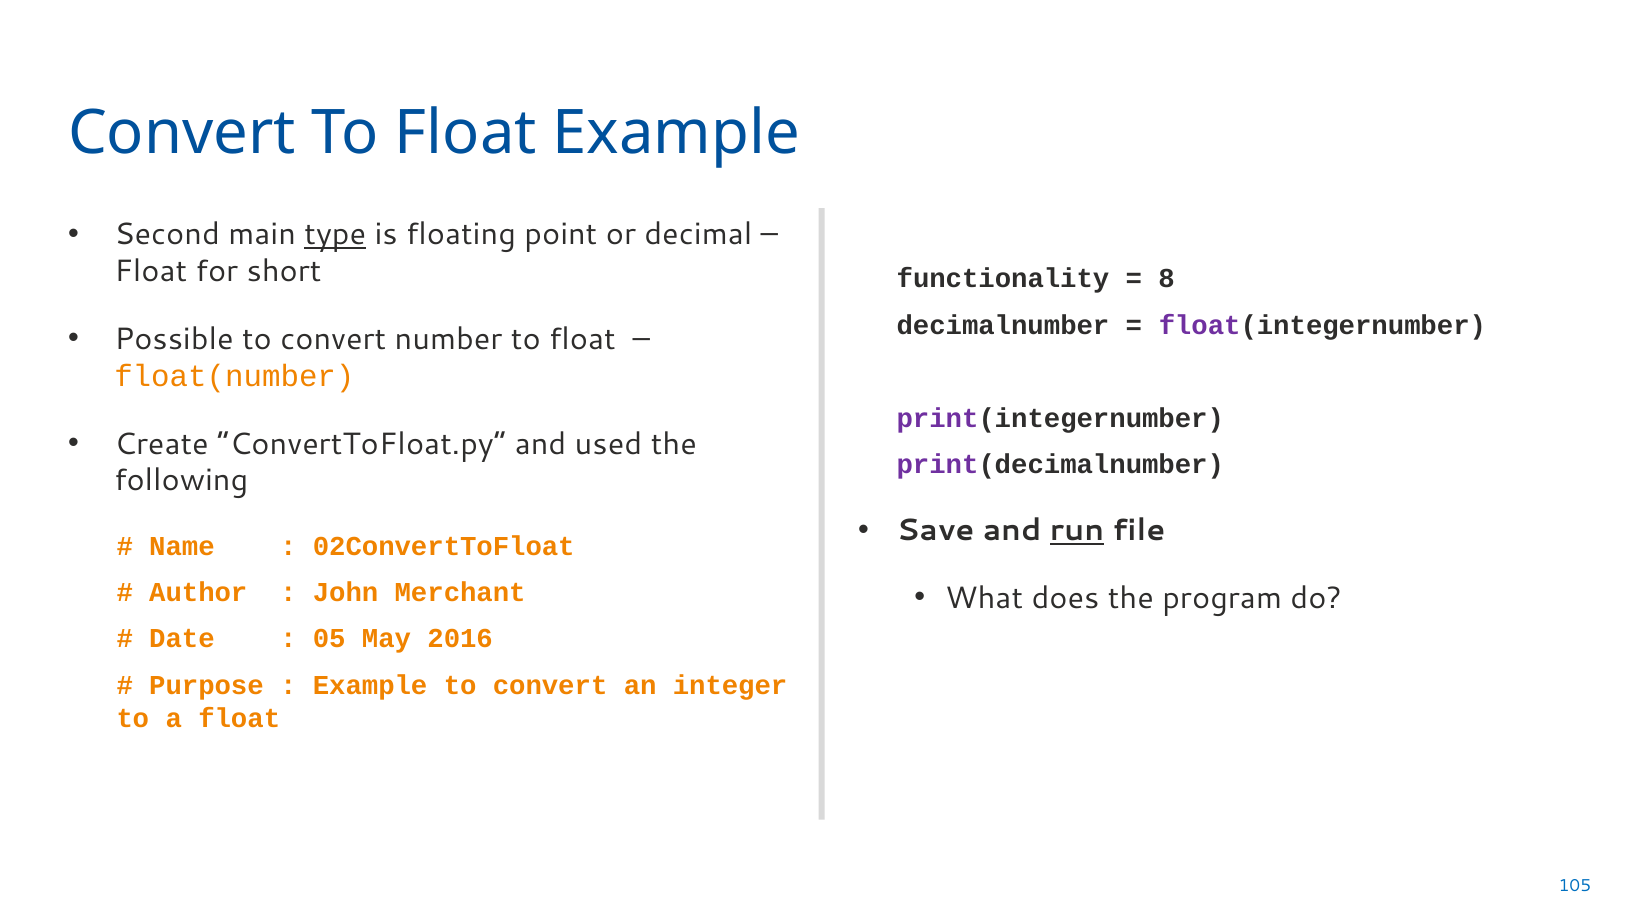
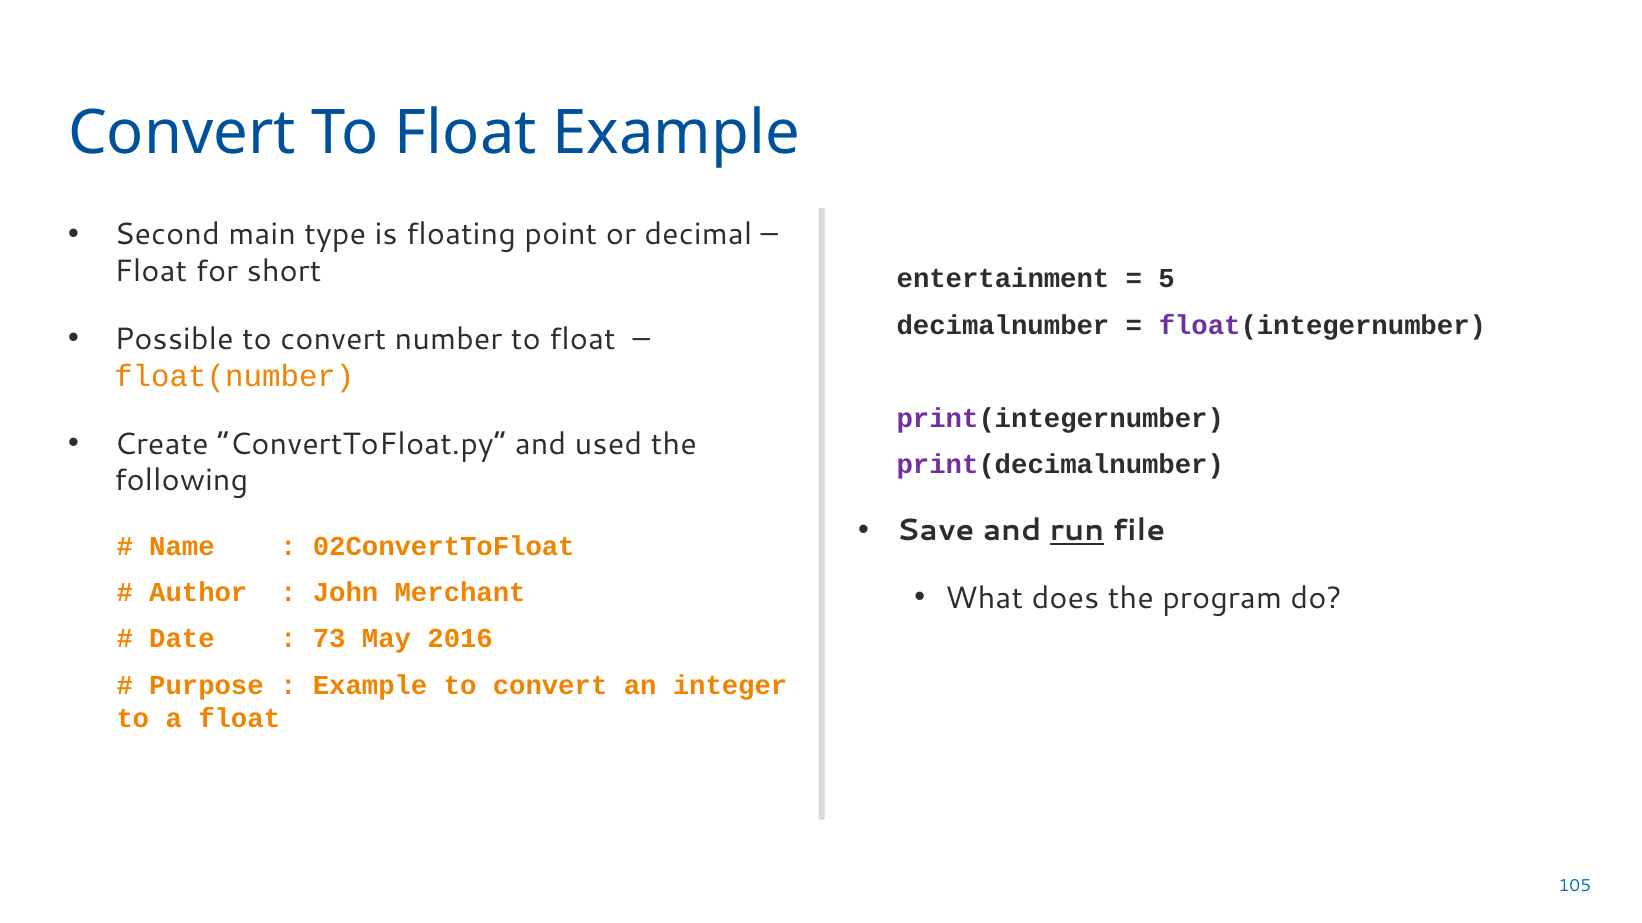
type underline: present -> none (335, 235)
functionality: functionality -> entertainment (1003, 279)
8: 8 -> 5 (1167, 279)
05: 05 -> 73 (329, 639)
